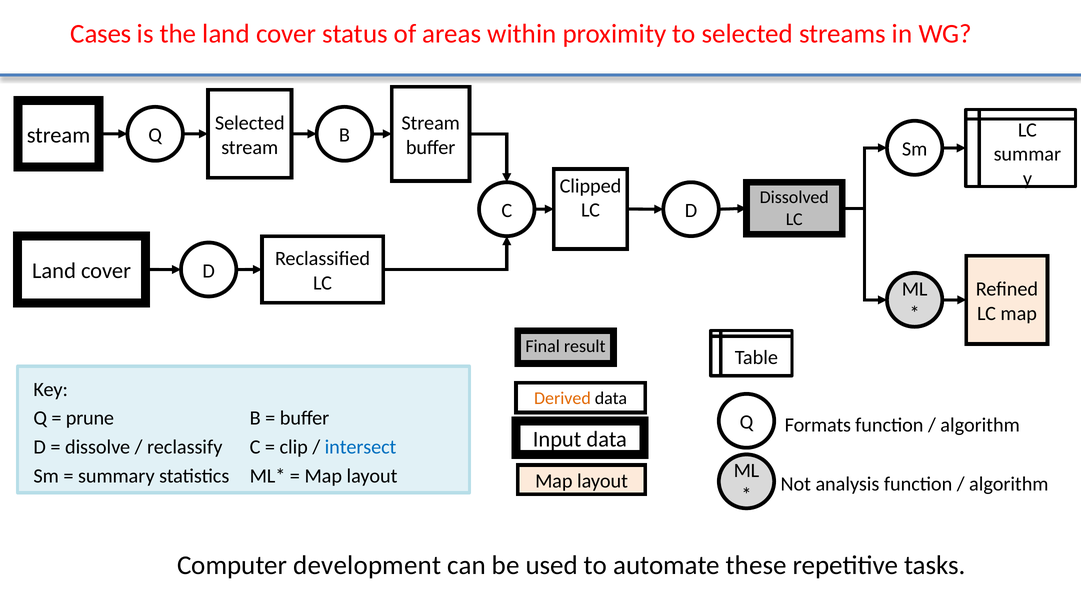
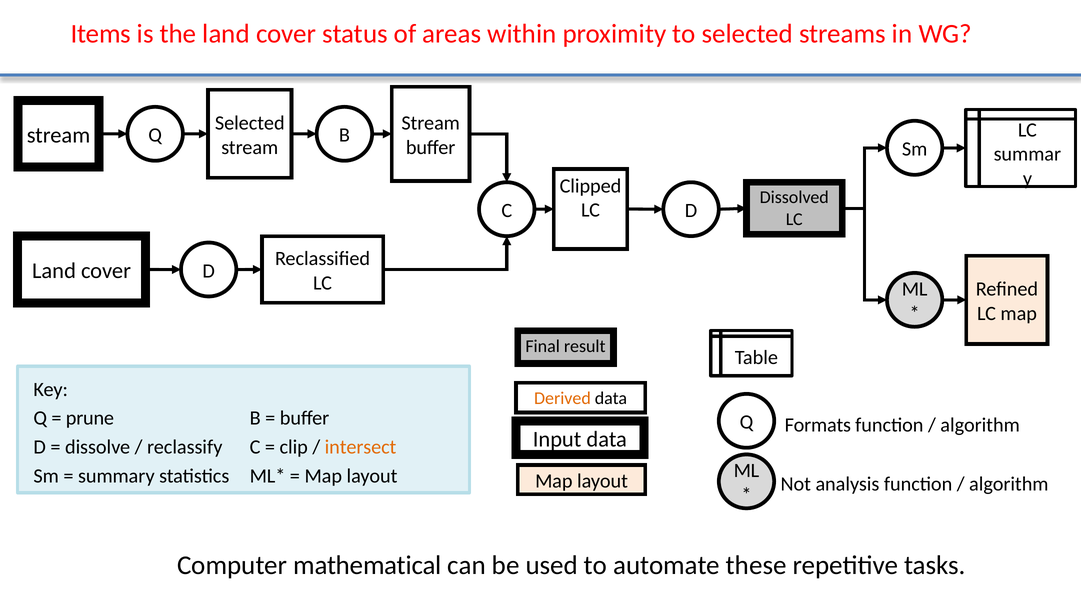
Cases: Cases -> Items (101, 34)
intersect colour: blue -> orange (361, 447)
development: development -> mathematical (367, 565)
